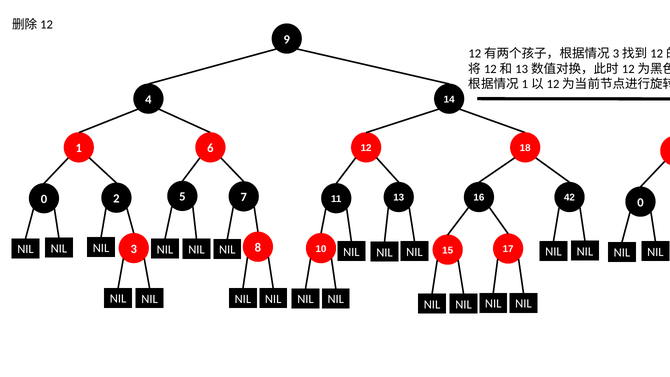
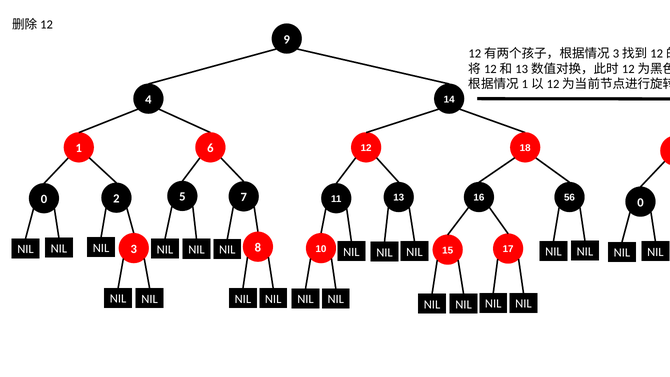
42: 42 -> 56 (569, 198)
